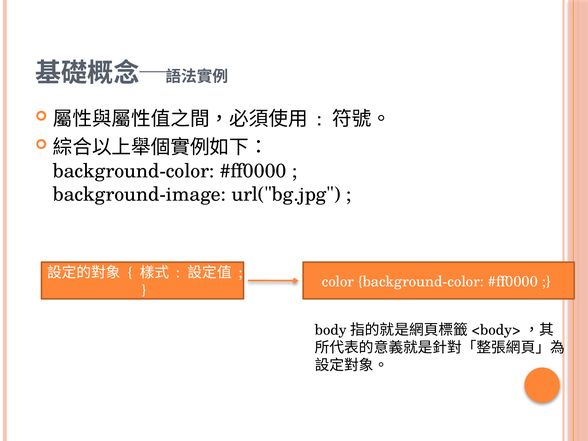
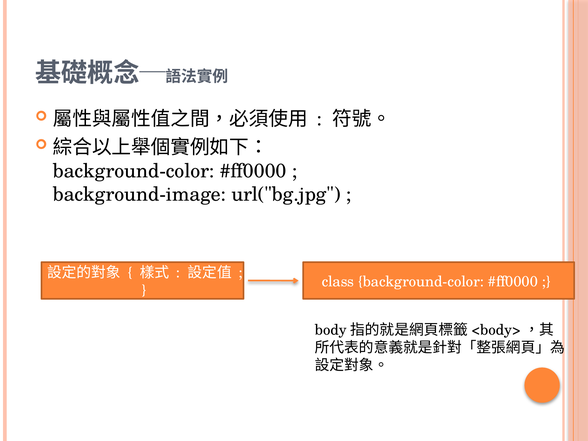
color: color -> class (338, 282)
